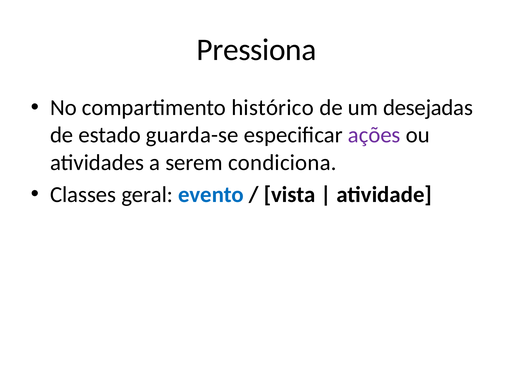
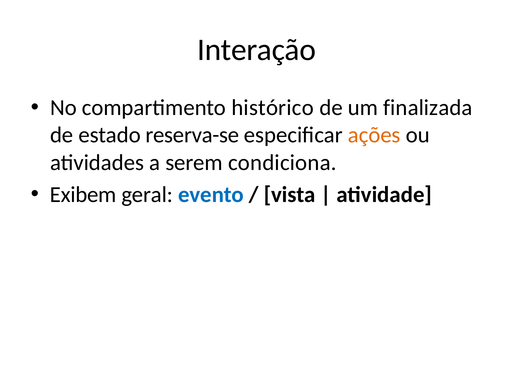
Pressiona: Pressiona -> Interação (257, 50)
desejadas: desejadas -> finalizada (428, 108)
guarda-se: guarda-se -> reserva-se (192, 135)
ações colour: purple -> orange (374, 135)
Classes: Classes -> Exibem (83, 194)
